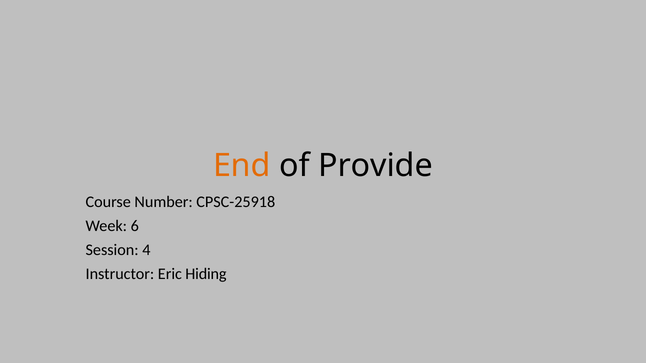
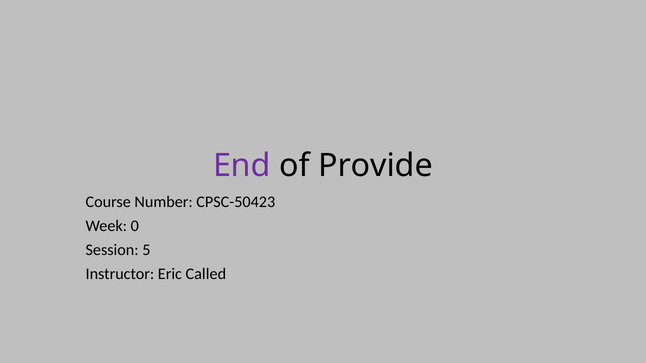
End colour: orange -> purple (242, 166)
CPSC-25918: CPSC-25918 -> CPSC-50423 (236, 202)
6: 6 -> 0 (135, 226)
4: 4 -> 5 (146, 250)
Hiding: Hiding -> Called (206, 274)
